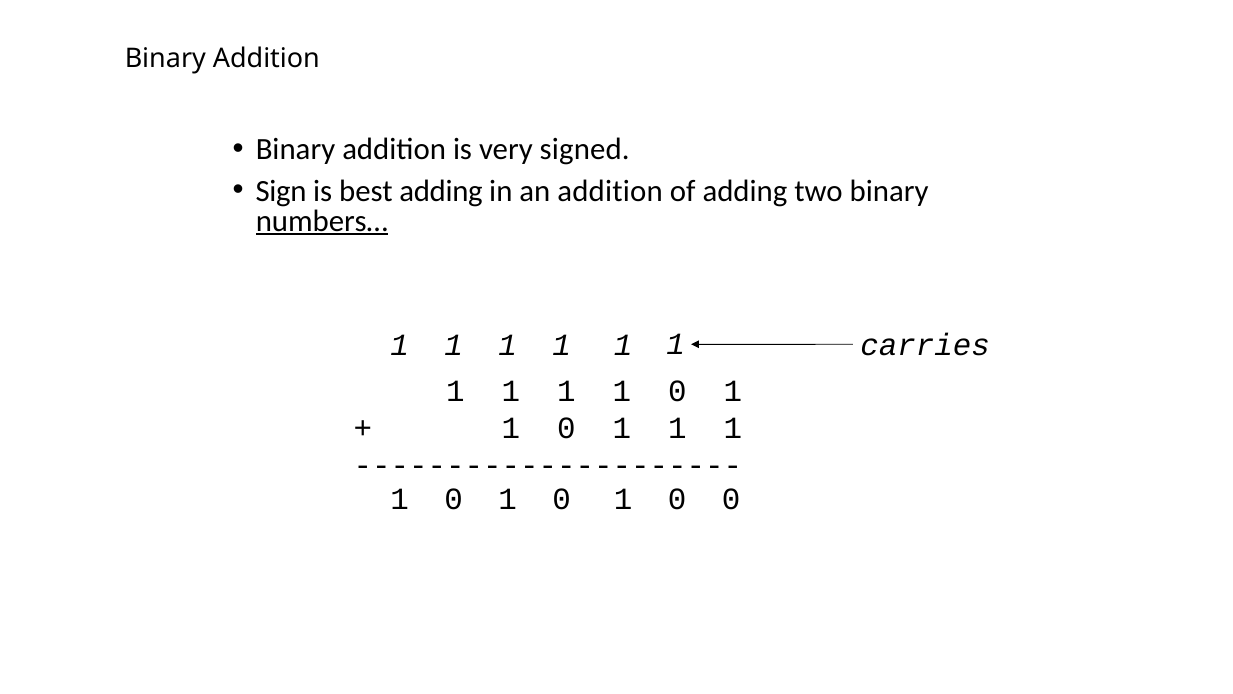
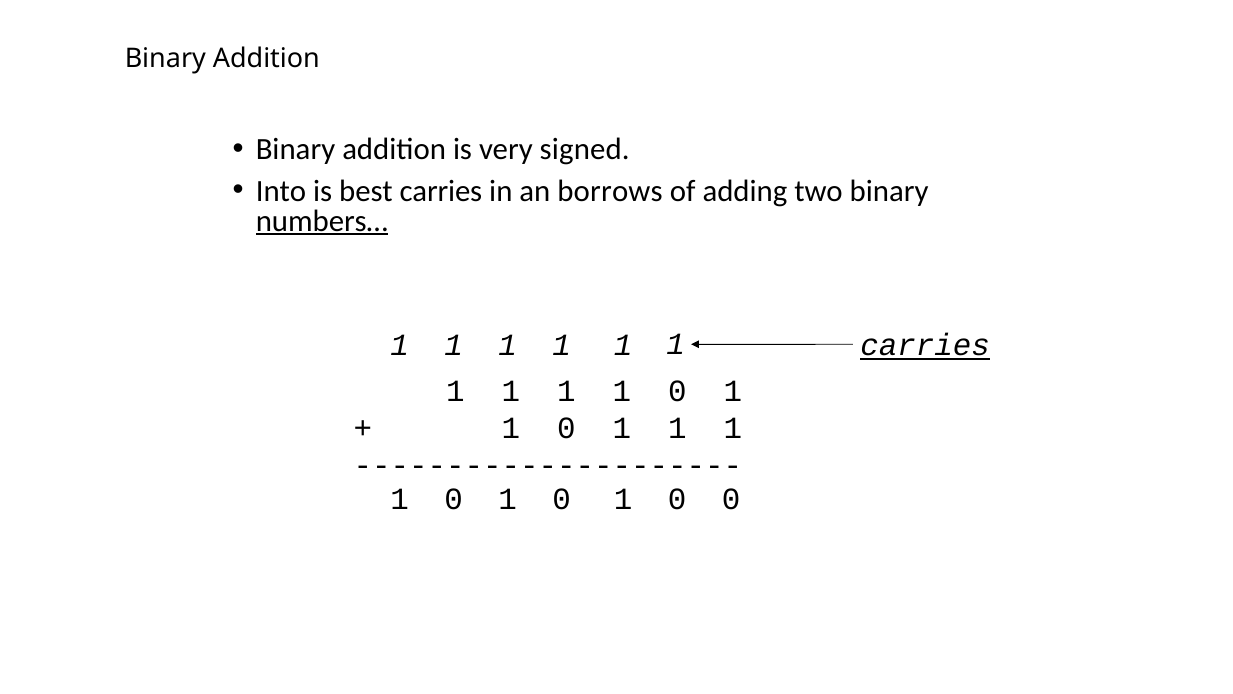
Sign: Sign -> Into (281, 191)
best adding: adding -> carries (441, 191)
an addition: addition -> borrows (610, 191)
carries underline: none -> present (925, 345)
